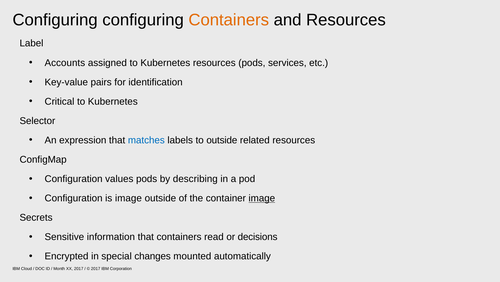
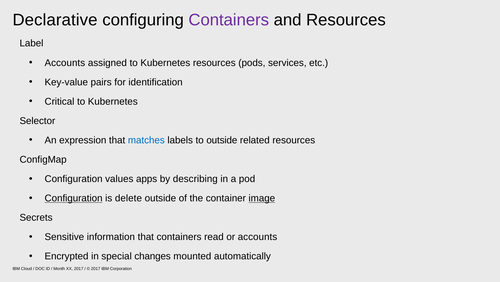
Configuring: Configuring -> Declarative (55, 20)
Containers colour: orange -> purple (229, 20)
values pods: pods -> apps (147, 179)
Configuration underline: none -> present (74, 198)
is image: image -> delete (128, 198)
or decisions: decisions -> accounts (257, 236)
